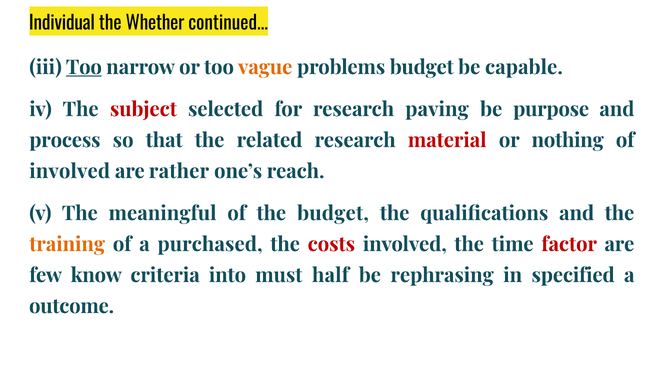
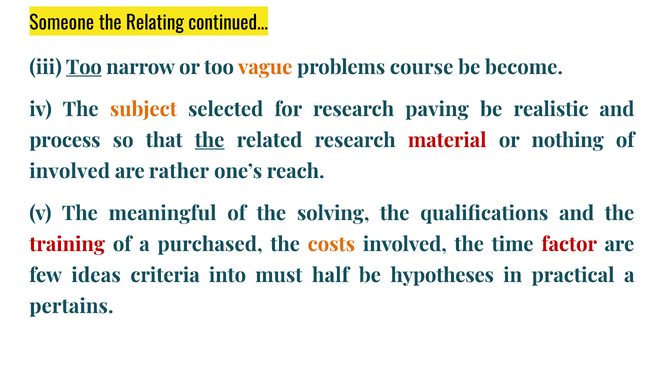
Individual: Individual -> Someone (62, 23)
Whether: Whether -> Relating (155, 23)
problems budget: budget -> course (422, 67)
capable: capable -> become (524, 67)
subject colour: red -> orange (143, 110)
purpose: purpose -> realistic (551, 110)
the underline: none -> present (210, 141)
the budget: budget -> solving (333, 214)
training colour: orange -> red (67, 245)
costs colour: red -> orange (331, 245)
know: know -> ideas (96, 276)
rephrasing: rephrasing -> hypotheses (442, 276)
specified: specified -> practical (573, 276)
outcome: outcome -> pertains (71, 307)
